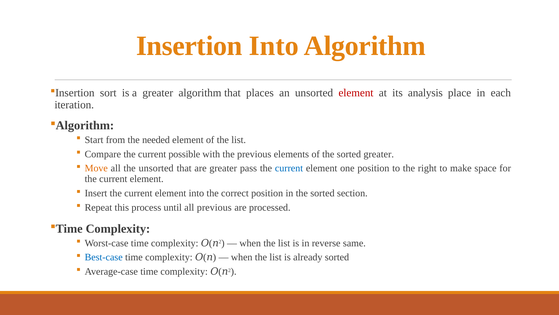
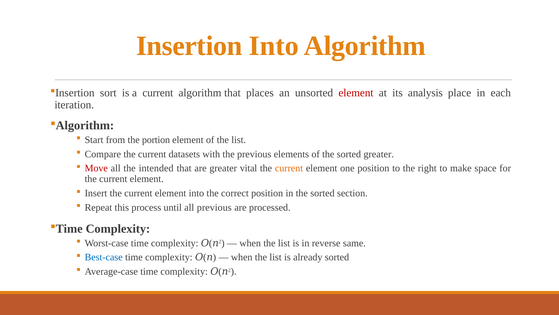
a greater: greater -> current (158, 93)
needed: needed -> portion (156, 140)
possible: possible -> datasets (184, 154)
Move colour: orange -> red (96, 168)
the unsorted: unsorted -> intended (156, 168)
pass: pass -> vital (249, 168)
current colour: blue -> orange (289, 168)
